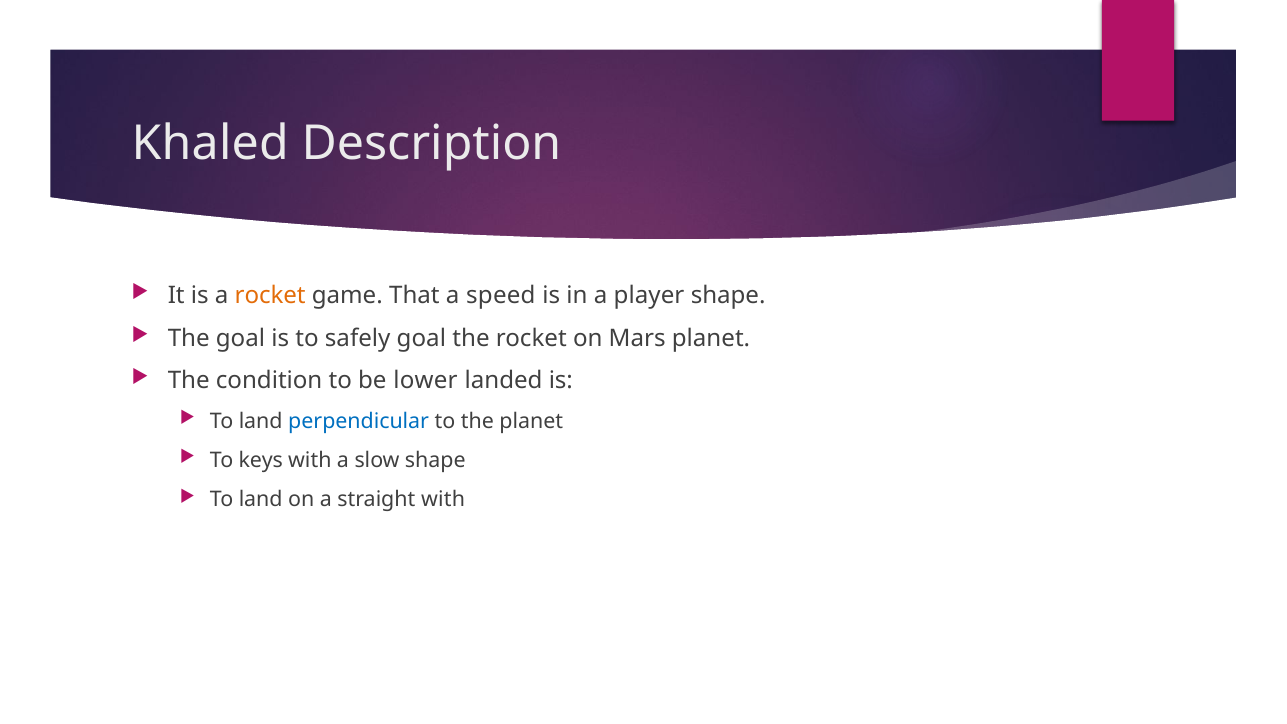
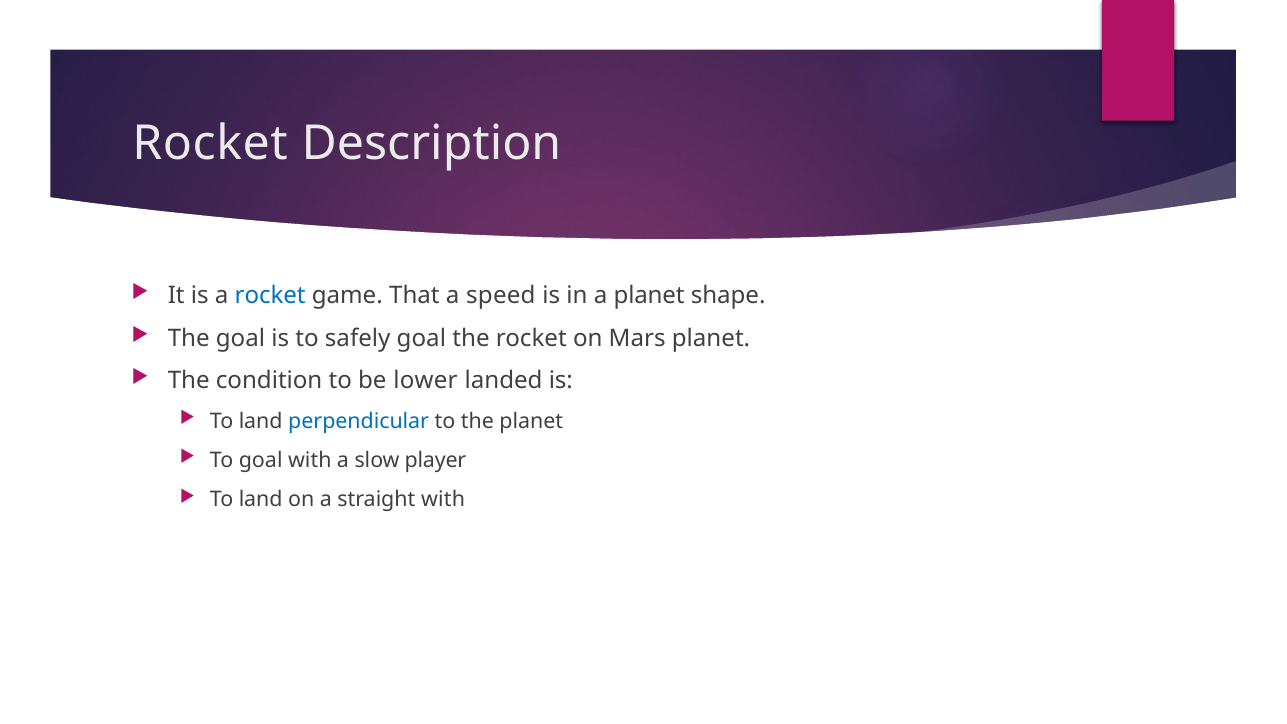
Khaled: Khaled -> Rocket (210, 143)
rocket colour: orange -> blue (270, 296)
a player: player -> planet (649, 296)
To keys: keys -> goal (261, 460)
slow shape: shape -> player (435, 460)
